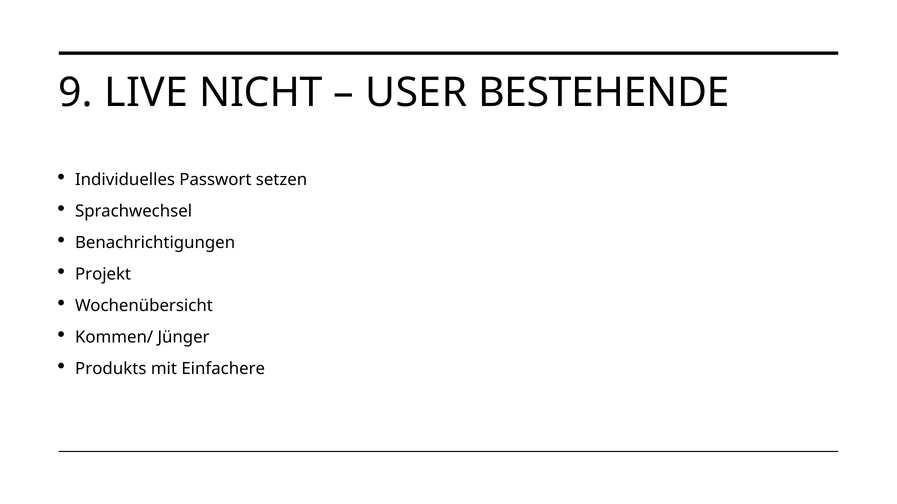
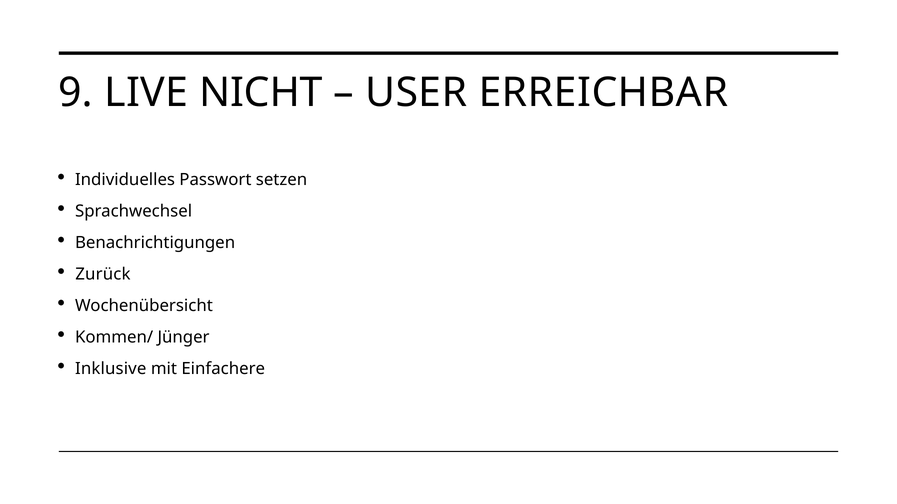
BESTEHENDE: BESTEHENDE -> ERREICHBAR (603, 93)
Projekt: Projekt -> Zurück (103, 275)
Produkts: Produkts -> Inklusive (111, 369)
